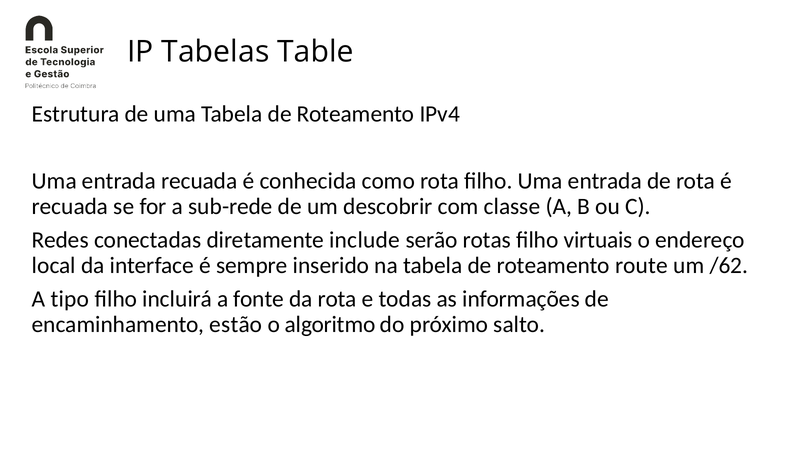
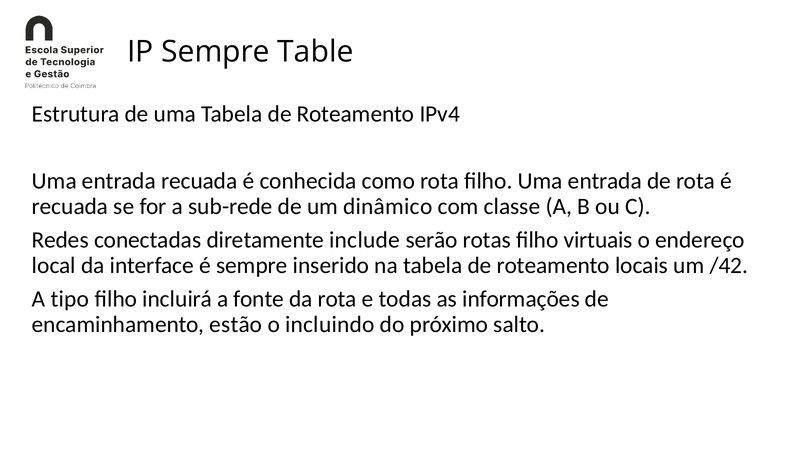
IP Tabelas: Tabelas -> Sempre (215, 52)
descobrir: descobrir -> dinâmico (388, 206)
route: route -> locais (642, 265)
/62: /62 -> /42 (729, 265)
algoritmo: algoritmo -> incluindo (330, 324)
